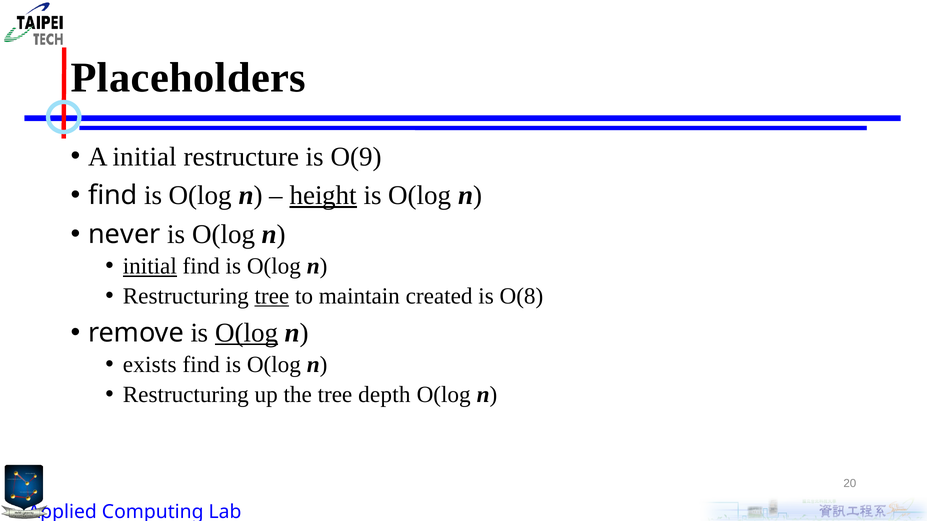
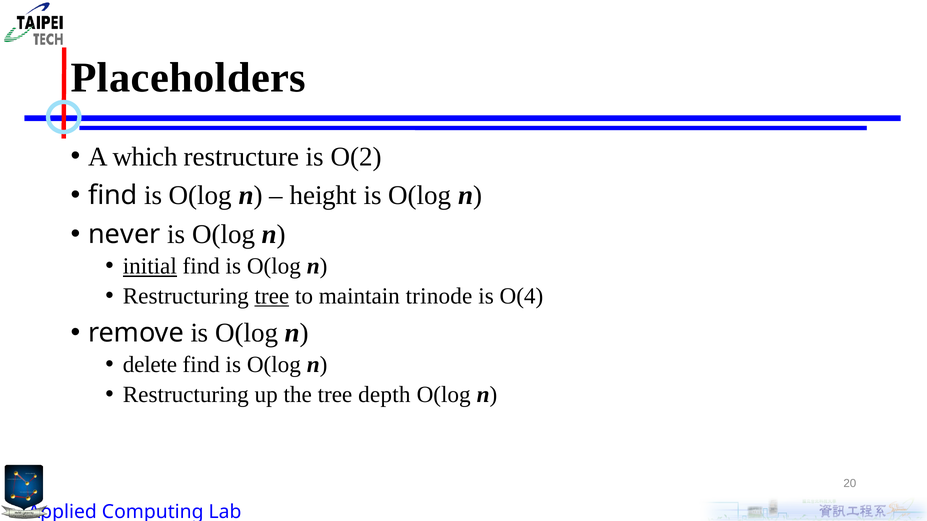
A initial: initial -> which (145, 157)
O(9: O(9 -> O(2 (356, 157)
height underline: present -> none (323, 196)
created: created -> trinode (439, 296)
O(8: O(8 -> O(4 (521, 296)
O(log underline: present -> none (247, 333)
exists: exists -> delete (150, 365)
